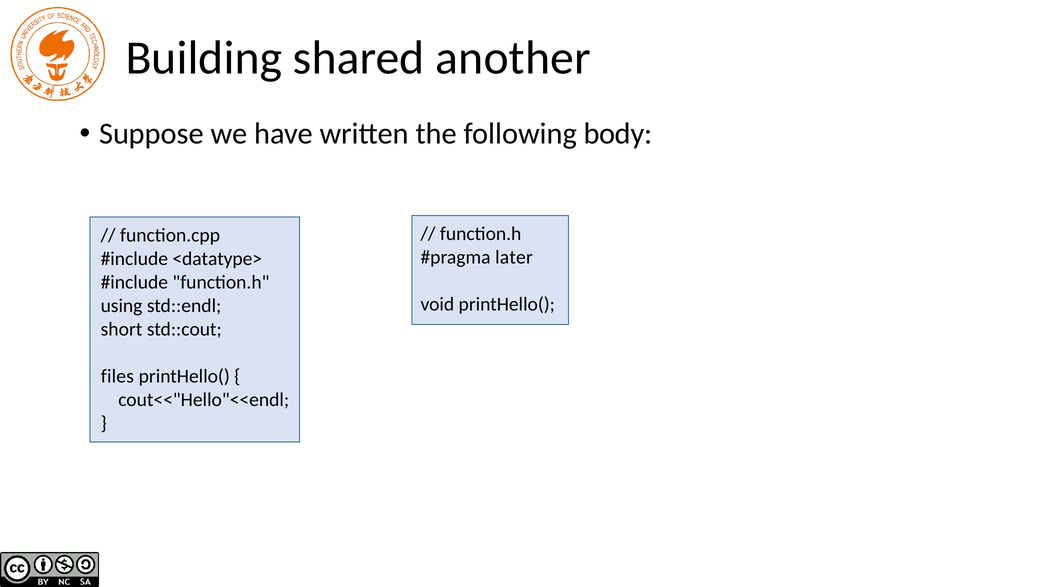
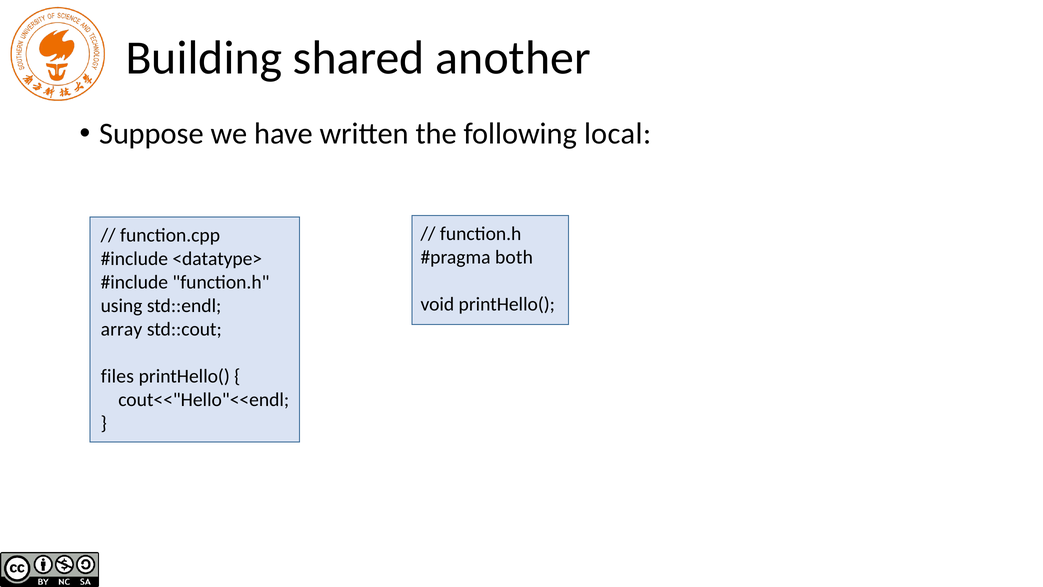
body: body -> local (618, 134)
later: later -> both (514, 257)
short: short -> array (121, 329)
